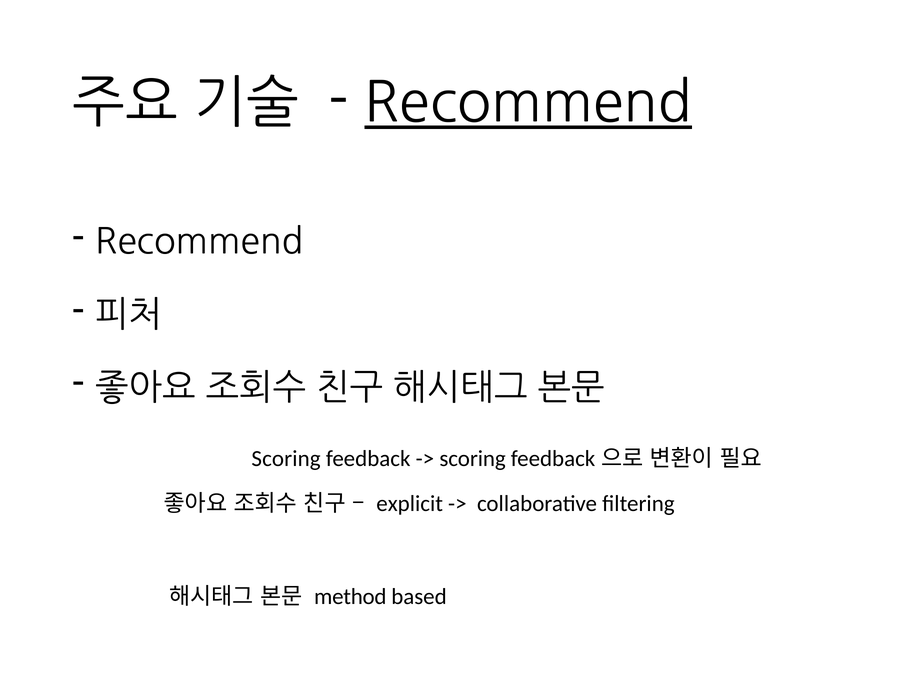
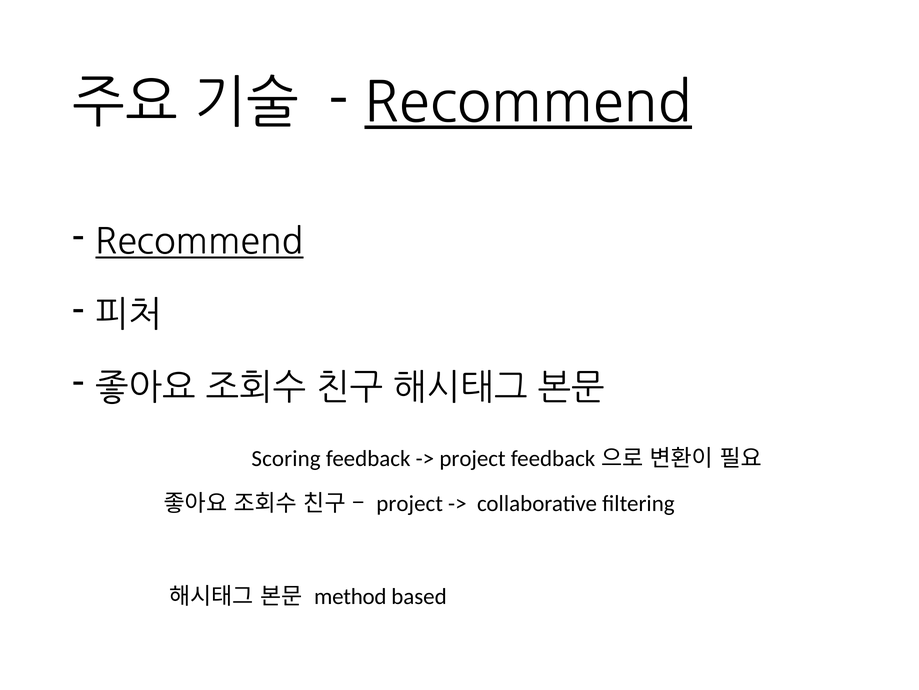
Recommend underline: none -> present (199, 242)
scoring: scoring -> project (473, 458)
explicit: explicit -> project (410, 503)
